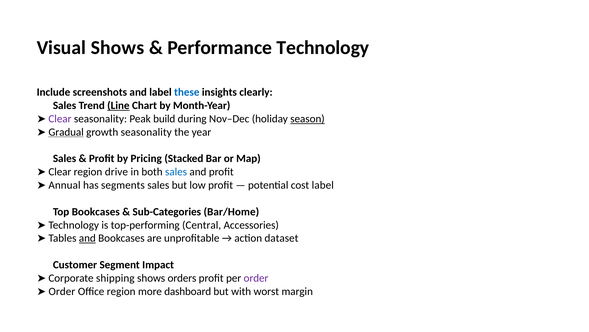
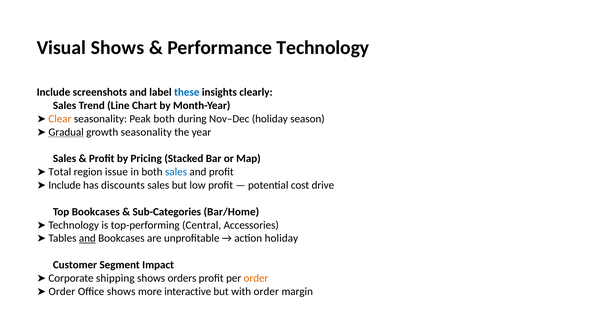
Line underline: present -> none (118, 105)
Clear colour: purple -> orange (60, 119)
Peak build: build -> both (164, 119)
season underline: present -> none (307, 119)
Clear: Clear -> Total (60, 172)
drive: drive -> issue (116, 172)
Annual: Annual -> Include (65, 185)
segments: segments -> discounts (123, 185)
cost label: label -> drive (323, 185)
action dataset: dataset -> holiday (281, 238)
order colour: purple -> orange (256, 278)
Office region: region -> shows (121, 291)
dashboard: dashboard -> interactive (188, 291)
with worst: worst -> order (266, 291)
